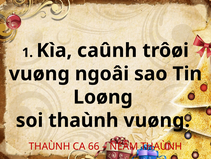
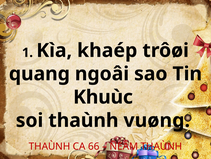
caûnh: caûnh -> khaép (107, 50)
vuøng: vuøng -> quang (39, 73)
Loøng: Loøng -> Khuùc (103, 97)
